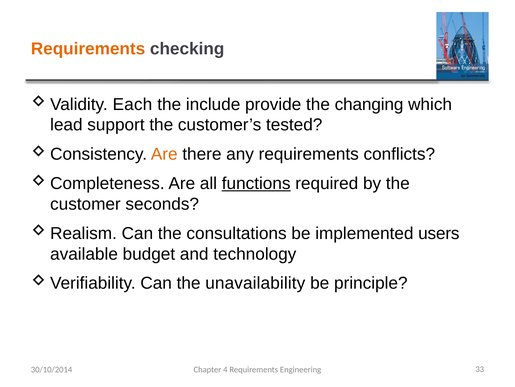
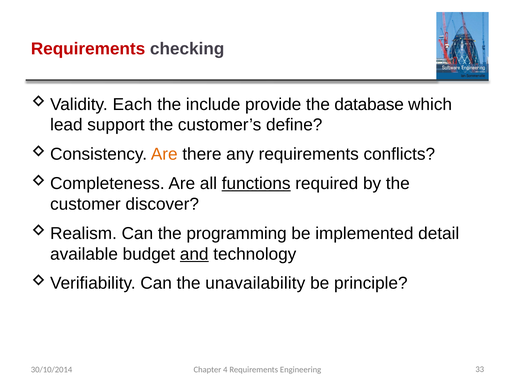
Requirements colour: orange -> red (88, 49)
changing: changing -> database (369, 104)
tested: tested -> define (294, 125)
seconds: seconds -> discover (162, 204)
consultations: consultations -> programming (237, 233)
users: users -> detail (439, 233)
and underline: none -> present (194, 254)
